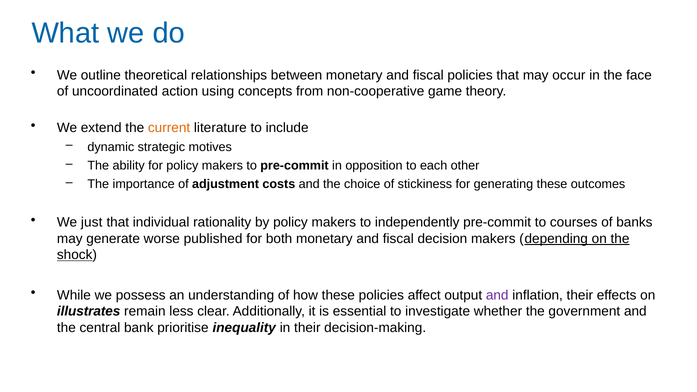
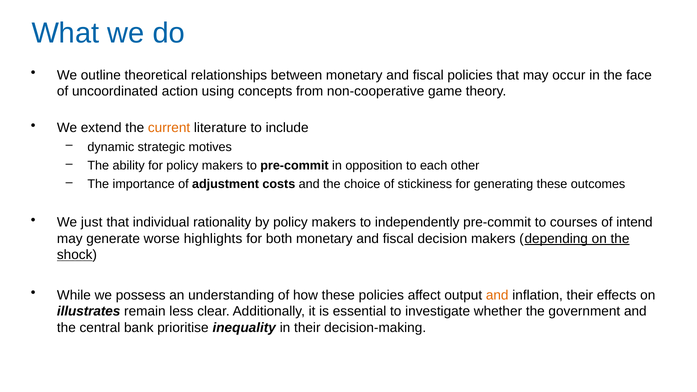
banks: banks -> intend (634, 222)
published: published -> highlights (213, 239)
and colour: purple -> orange (497, 295)
